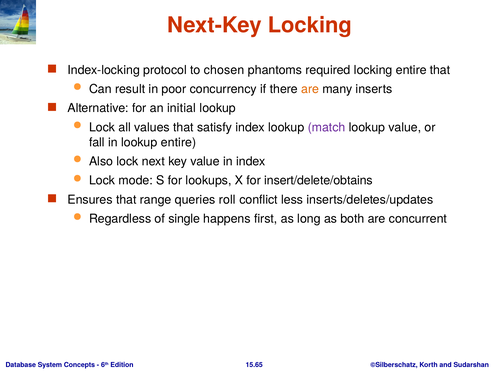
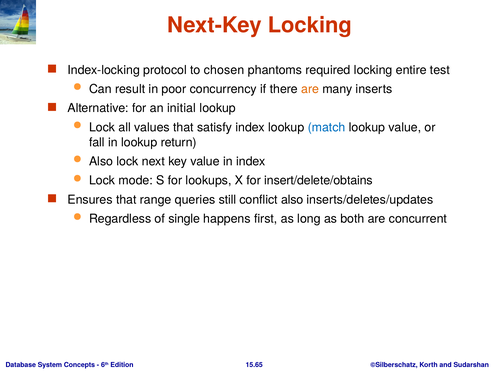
entire that: that -> test (440, 70)
match colour: purple -> blue (327, 127)
lookup entire: entire -> return (179, 142)
roll: roll -> still (227, 199)
conflict less: less -> also (292, 199)
